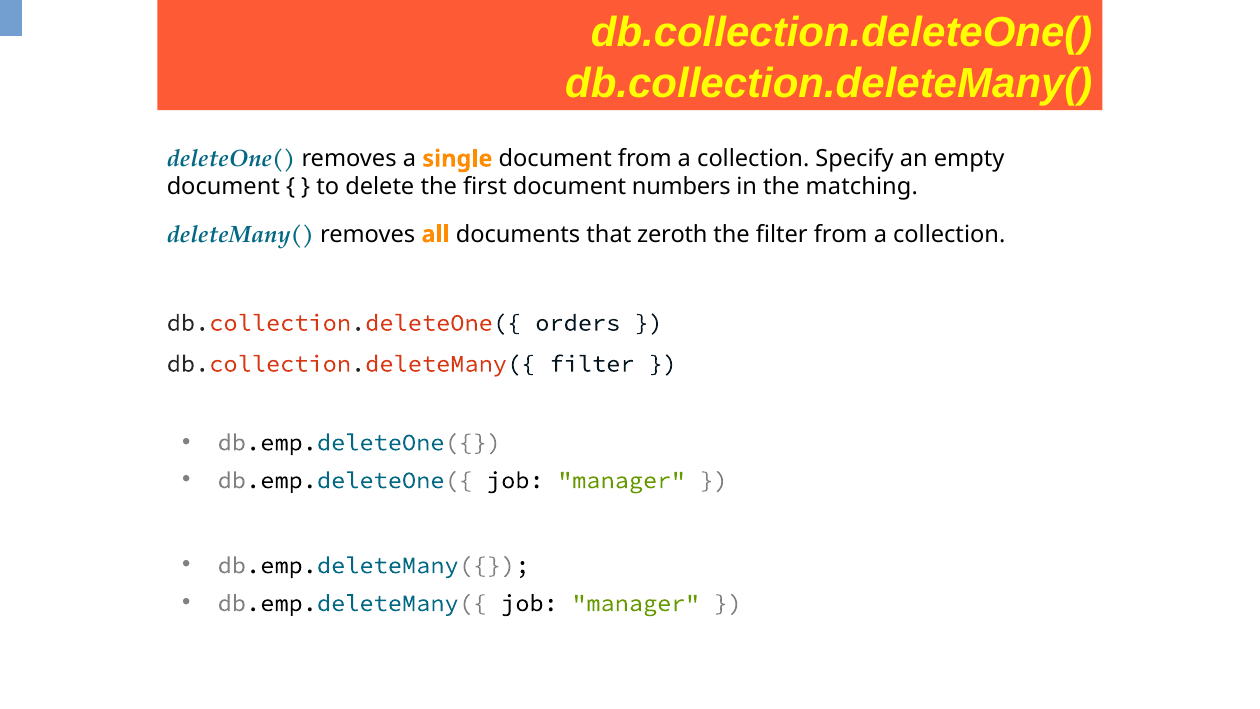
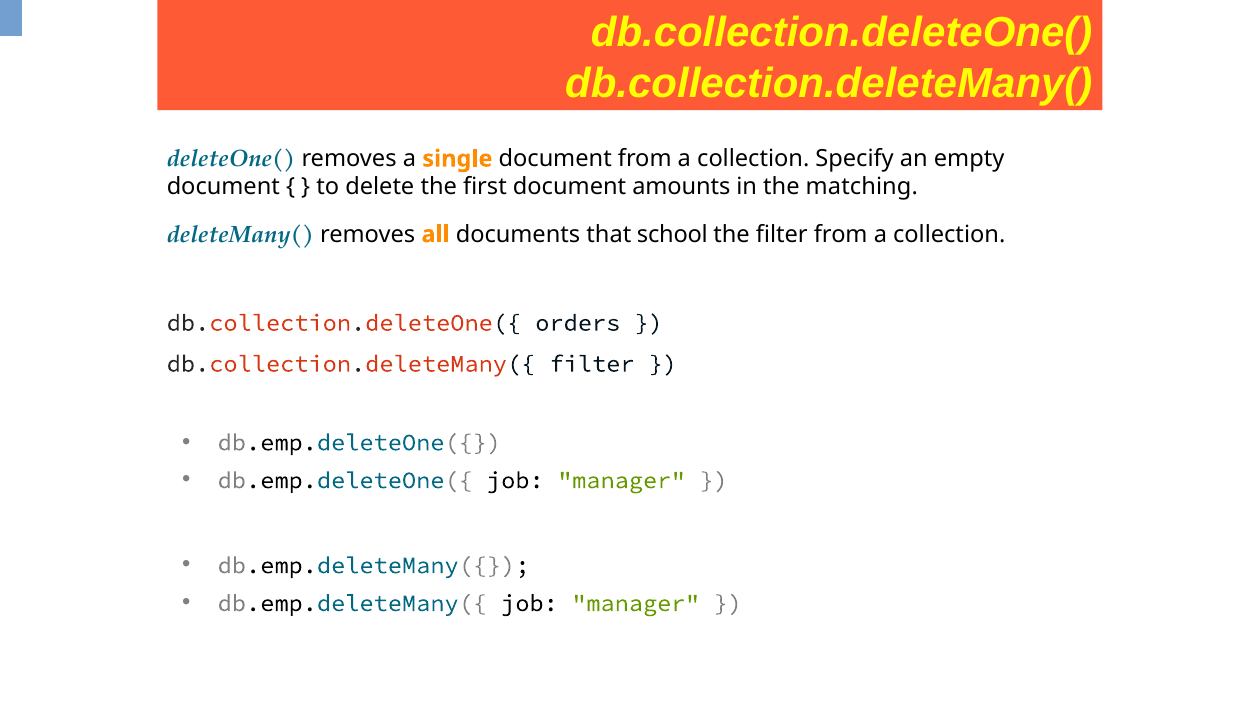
numbers: numbers -> amounts (681, 187)
zeroth: zeroth -> school (672, 234)
